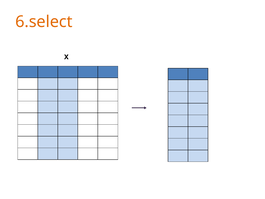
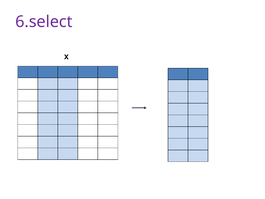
6.select colour: orange -> purple (44, 22)
